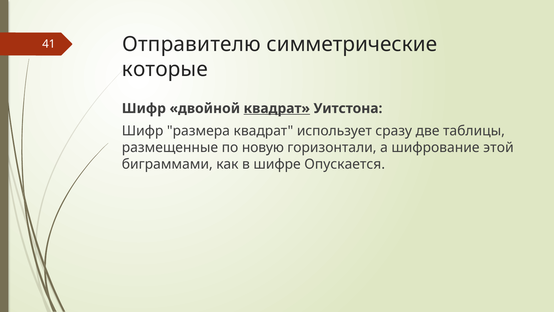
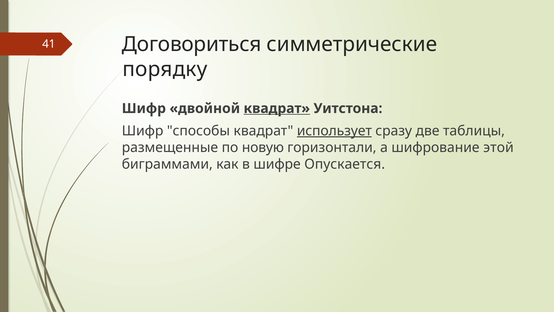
Отправителю: Отправителю -> Договориться (192, 44)
которые: которые -> порядку (165, 69)
размера: размера -> способы (198, 131)
использует underline: none -> present (334, 131)
